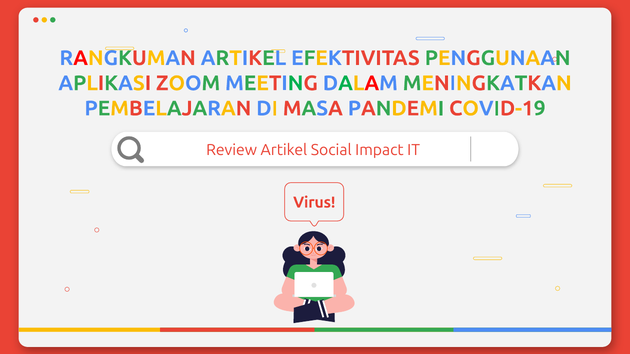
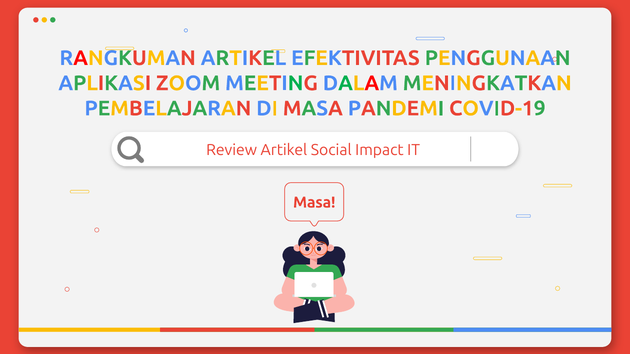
Virus: Virus -> Masa (314, 203)
